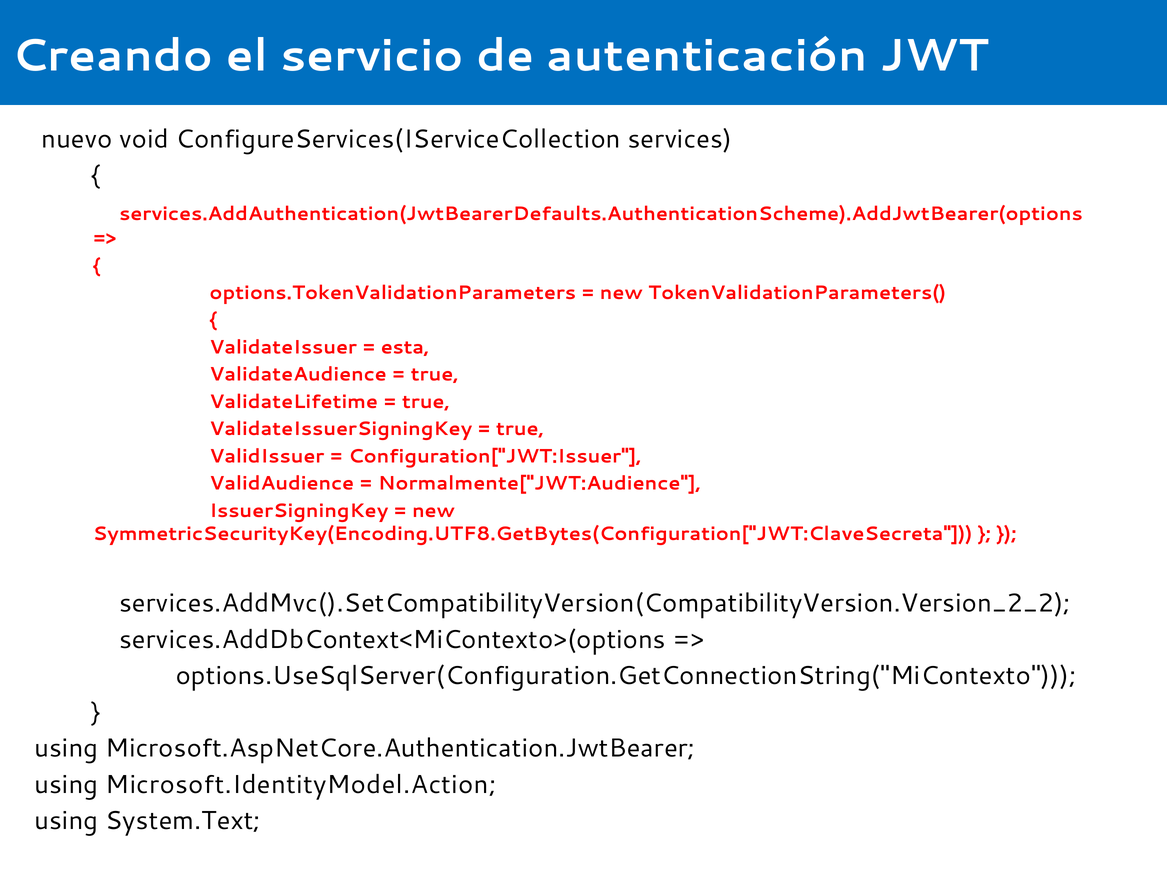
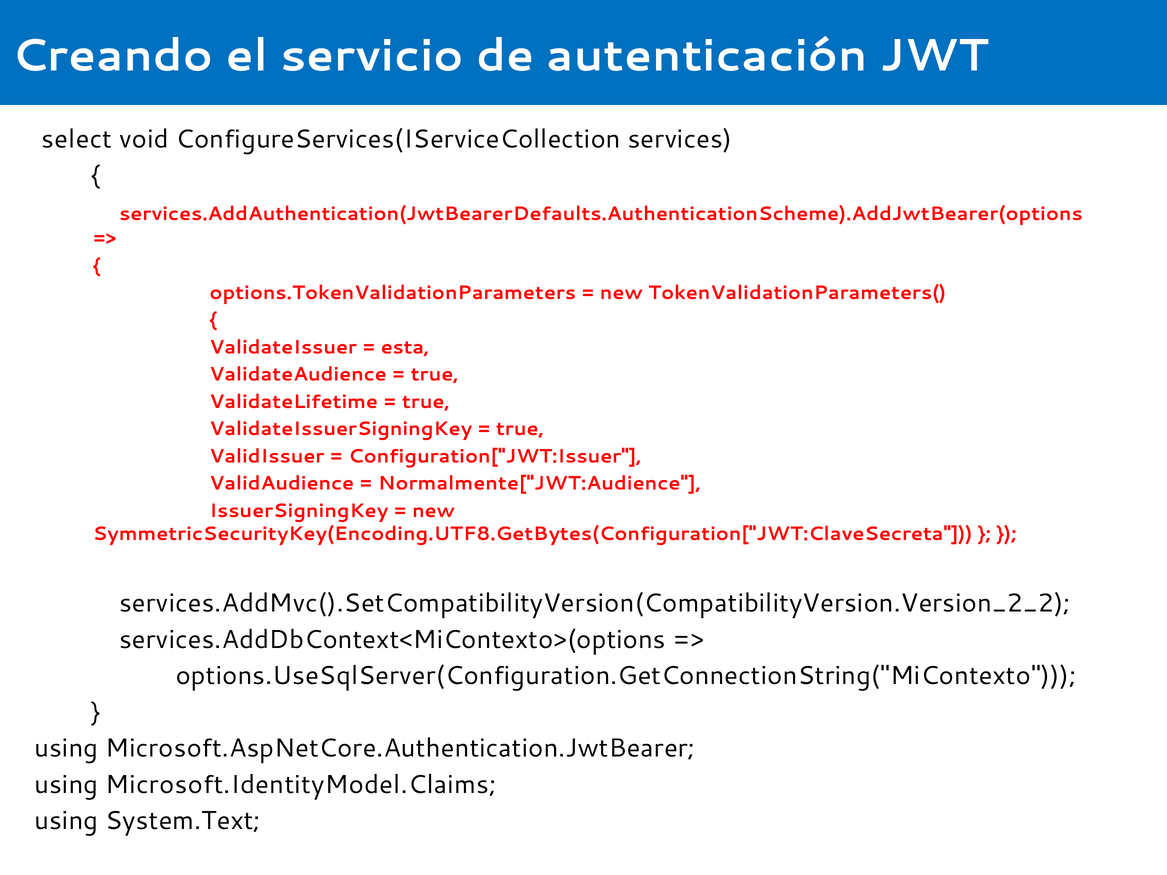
nuevo: nuevo -> select (77, 139)
Microsoft.IdentityModel.Action: Microsoft.IdentityModel.Action -> Microsoft.IdentityModel.Claims (301, 785)
